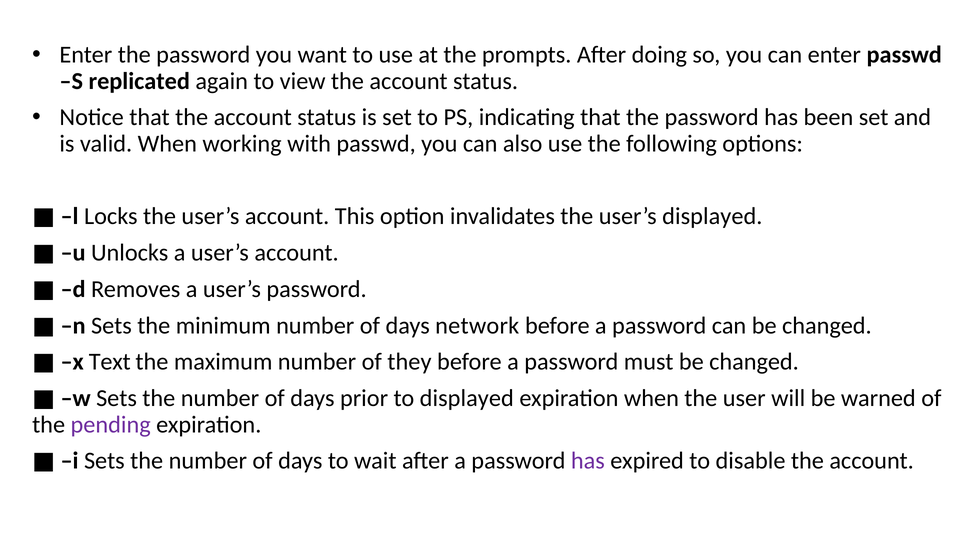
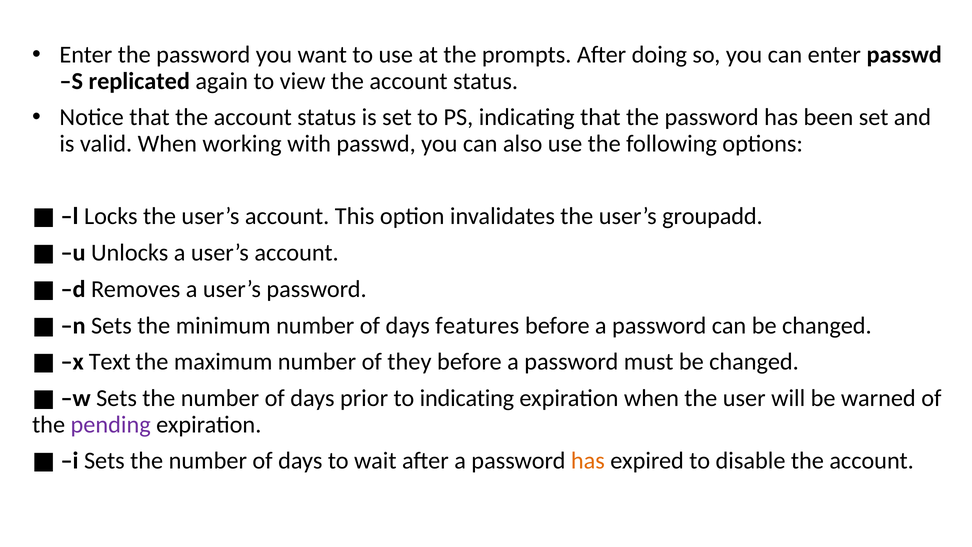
user’s displayed: displayed -> groupadd (712, 216)
network: network -> features (477, 325)
to displayed: displayed -> indicating (467, 398)
has colour: purple -> orange (588, 461)
